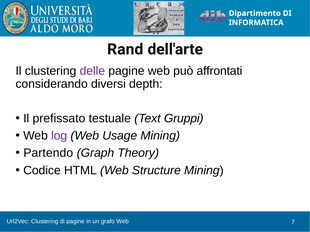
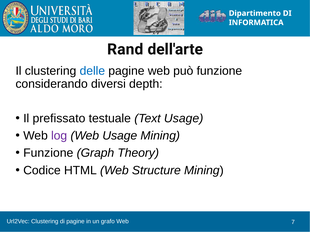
delle colour: purple -> blue (92, 71)
può affrontati: affrontati -> funzione (219, 71)
Text Gruppi: Gruppi -> Usage (184, 119)
Partendo: Partendo -> Funzione (48, 153)
